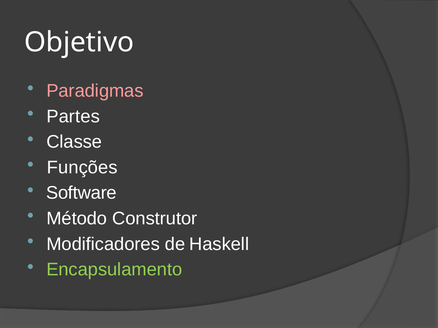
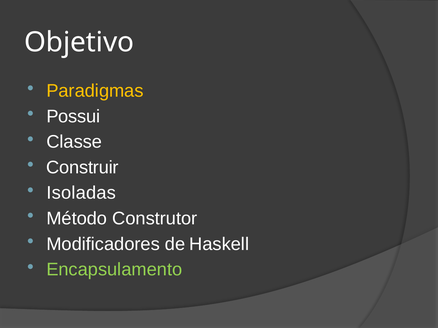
Paradigmas colour: pink -> yellow (95, 91)
Partes: Partes -> Possui (73, 117)
Funções: Funções -> Construir (82, 168)
Software: Software -> Isoladas (81, 193)
